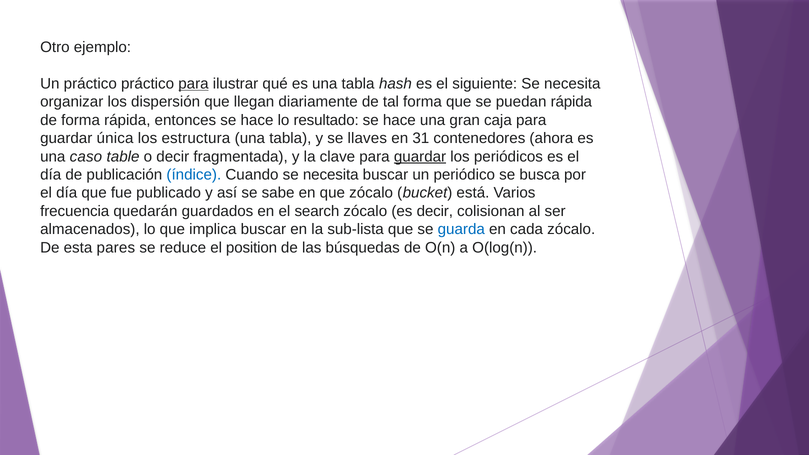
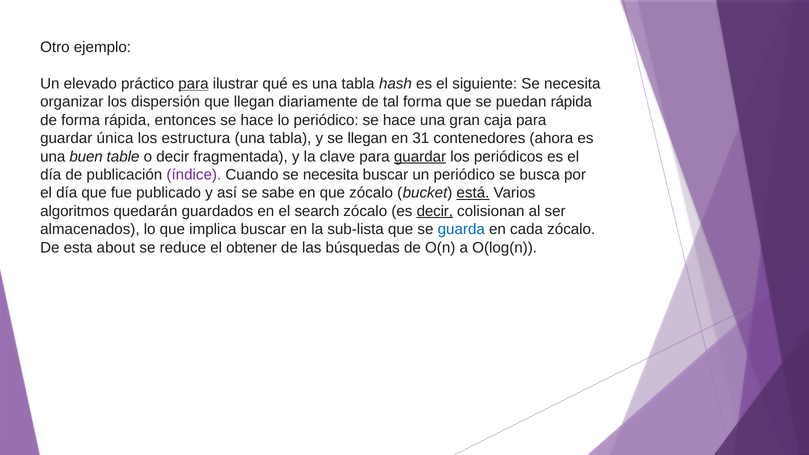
Un práctico: práctico -> elevado (90, 84)
lo resultado: resultado -> periódico (326, 120)
se llaves: llaves -> llegan (367, 138)
caso: caso -> buen (86, 157)
índice colour: blue -> purple (194, 175)
está underline: none -> present (473, 193)
frecuencia: frecuencia -> algoritmos (75, 211)
decir underline: none -> present (435, 211)
pares: pares -> about (116, 248)
position: position -> obtener (252, 248)
